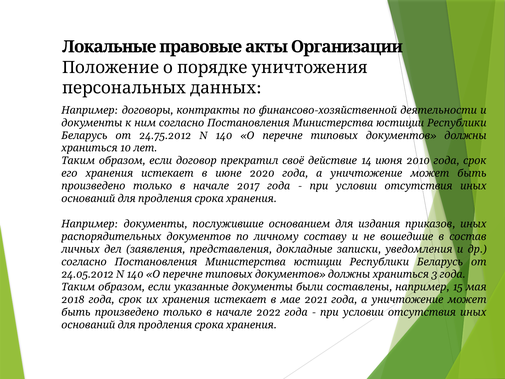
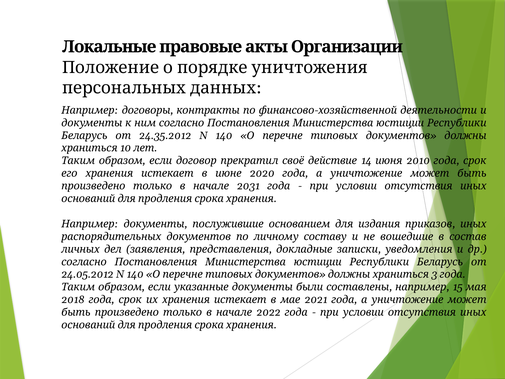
24.75.2012: 24.75.2012 -> 24.35.2012 (165, 135)
2017: 2017 -> 2031 (248, 186)
